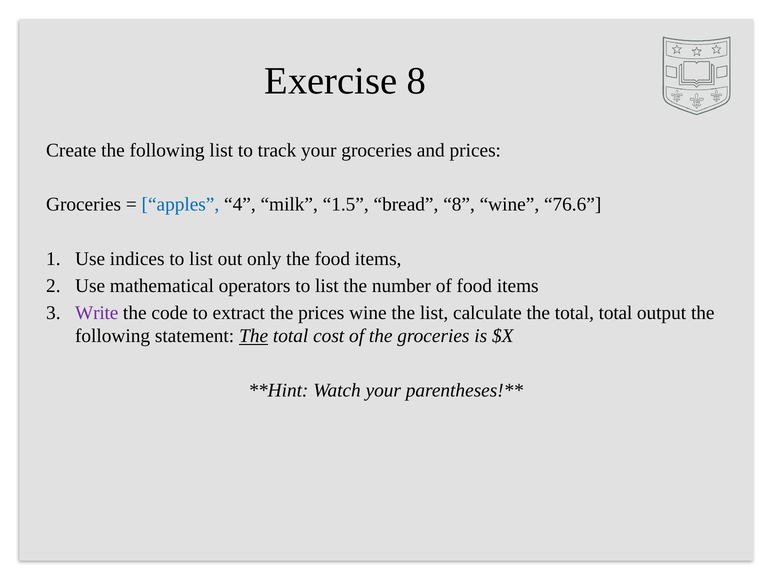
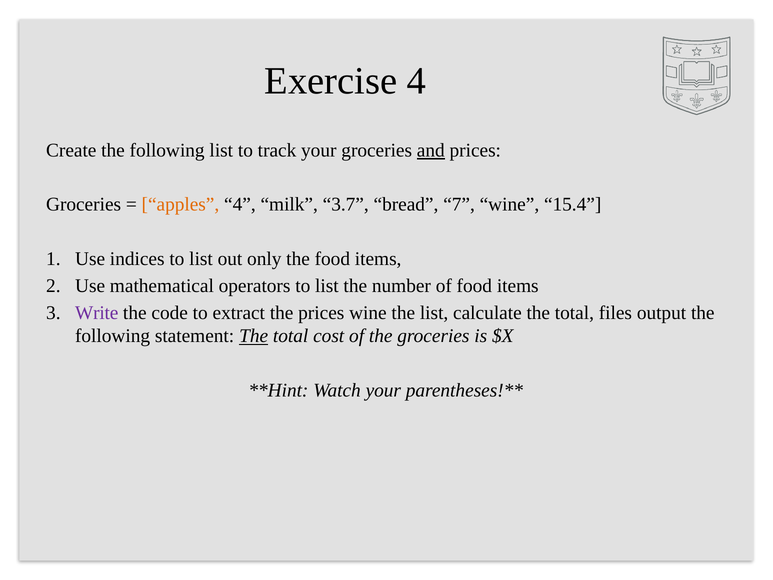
Exercise 8: 8 -> 4 (417, 81)
and underline: none -> present (431, 150)
apples colour: blue -> orange (180, 204)
1.5: 1.5 -> 3.7 (346, 204)
bread 8: 8 -> 7 (459, 204)
76.6: 76.6 -> 15.4 (573, 204)
total total: total -> files (615, 313)
